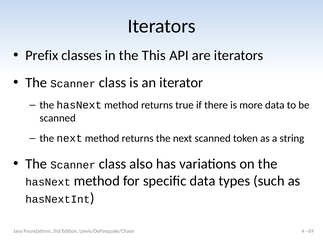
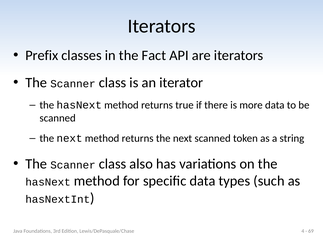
This: This -> Fact (154, 56)
